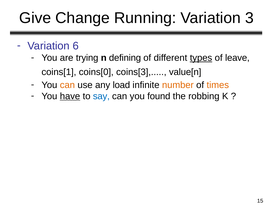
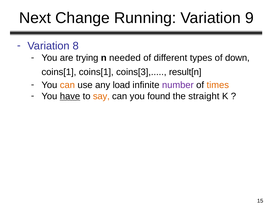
Give: Give -> Next (35, 18)
3: 3 -> 9 (249, 18)
6: 6 -> 8 (76, 46)
defining: defining -> needed (125, 58)
types underline: present -> none (201, 58)
leave: leave -> down (237, 58)
coins[1 coins[0: coins[0 -> coins[1 (96, 72)
value[n: value[n -> result[n (185, 72)
number colour: orange -> purple (178, 85)
say colour: blue -> orange (101, 96)
robbing: robbing -> straight (204, 96)
